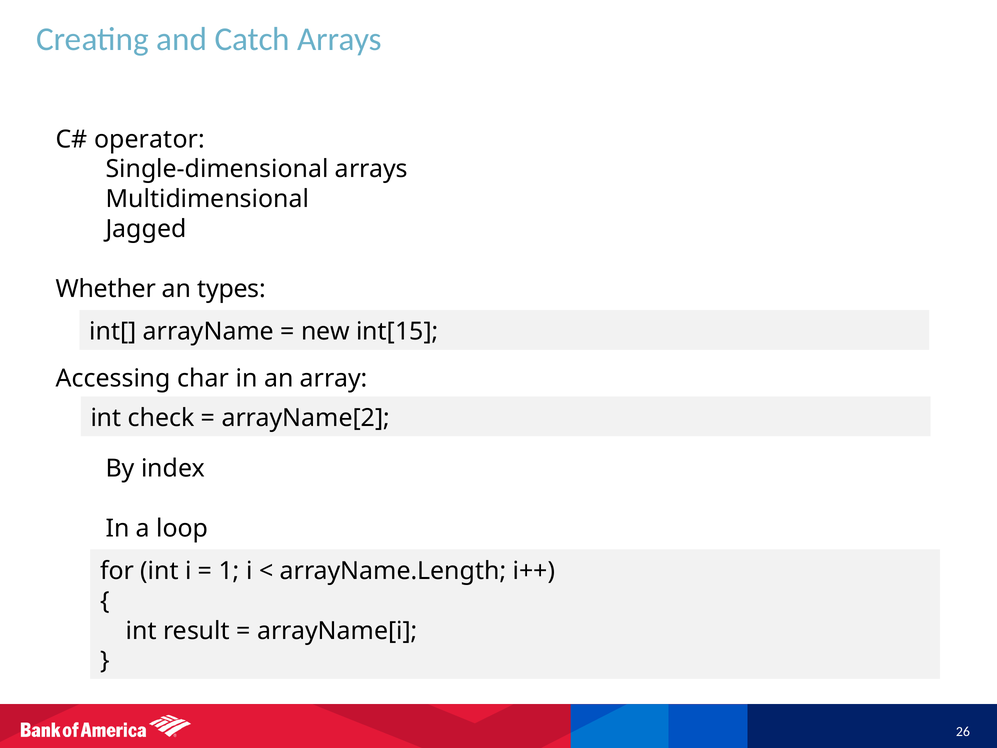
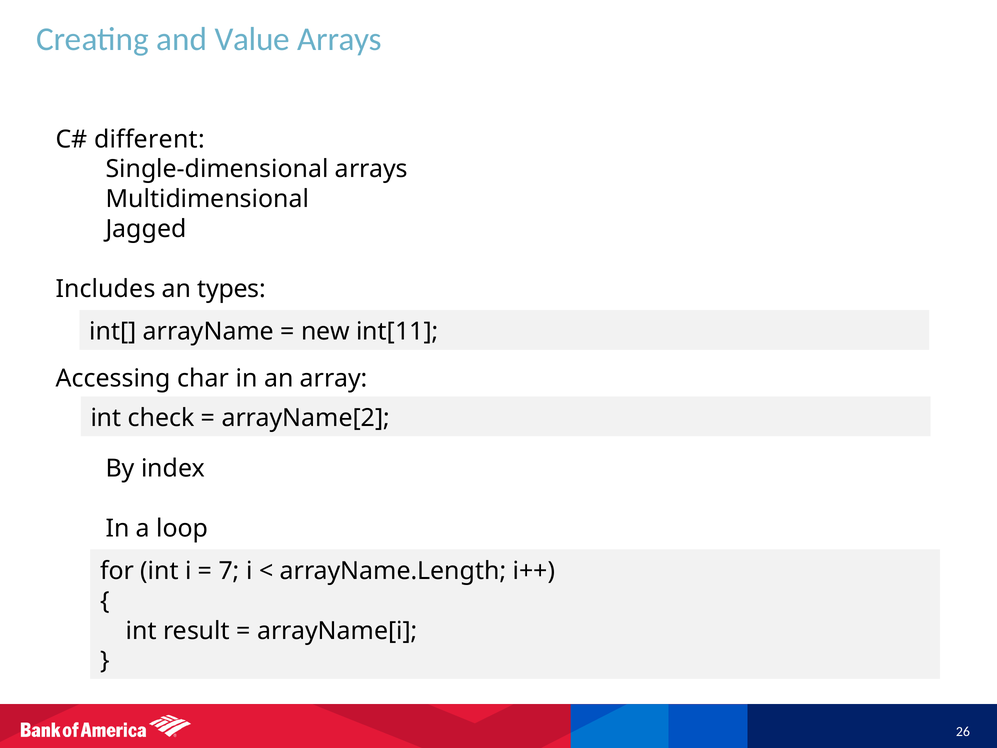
Catch: Catch -> Value (252, 39)
operator: operator -> different (149, 139)
Whether: Whether -> Includes (106, 289)
int[15: int[15 -> int[11 (397, 332)
1: 1 -> 7 (229, 571)
